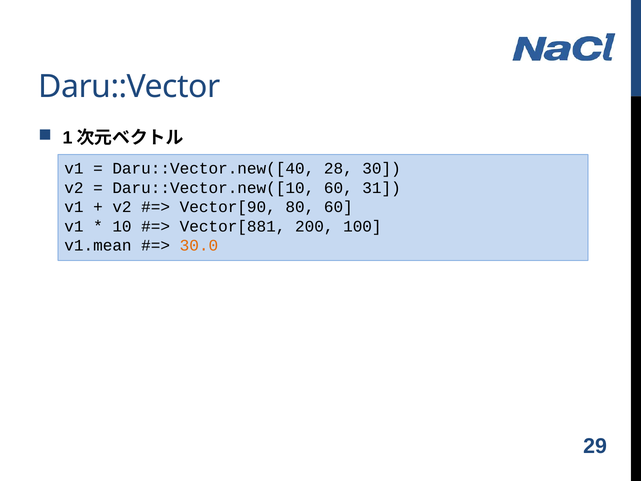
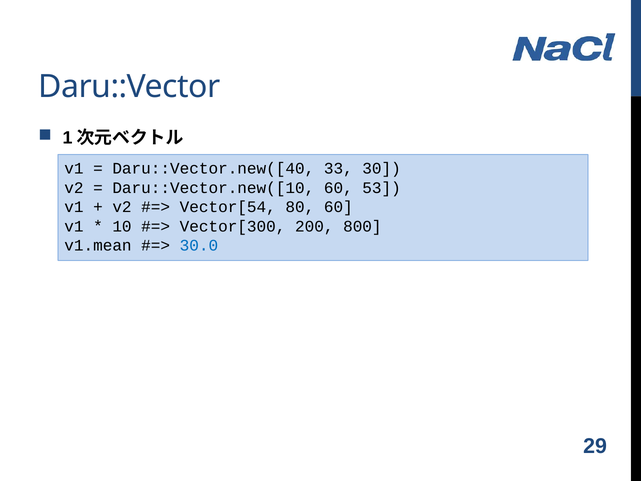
28: 28 -> 33 (338, 168)
31: 31 -> 53 (382, 188)
Vector[90: Vector[90 -> Vector[54 (228, 207)
Vector[881: Vector[881 -> Vector[300 (233, 226)
100: 100 -> 800 (362, 226)
30.0 colour: orange -> blue (199, 245)
